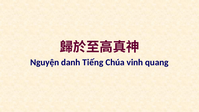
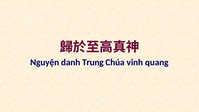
Tiếng: Tiếng -> Trung (93, 62)
